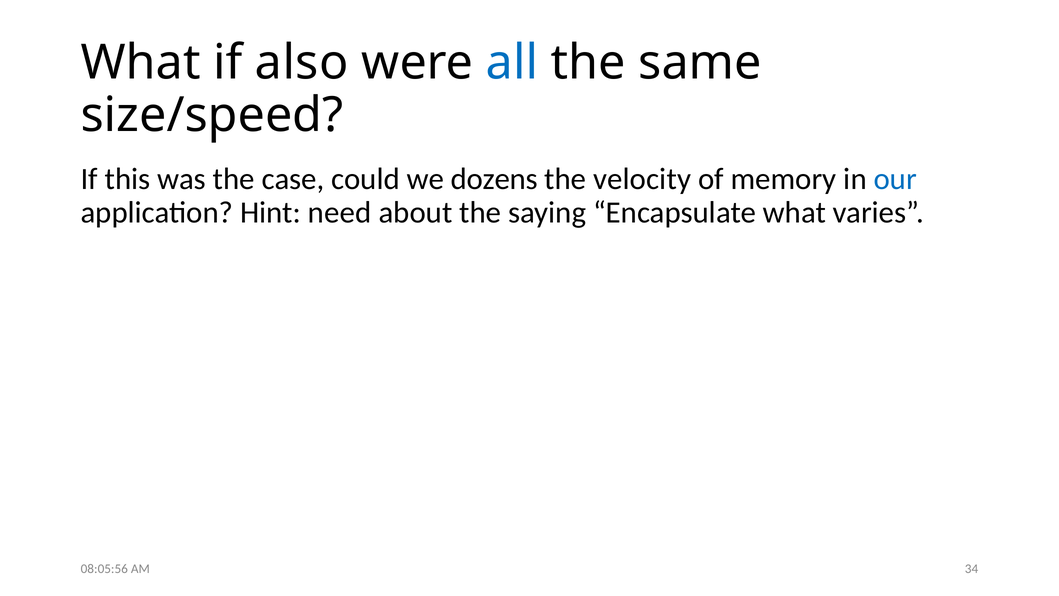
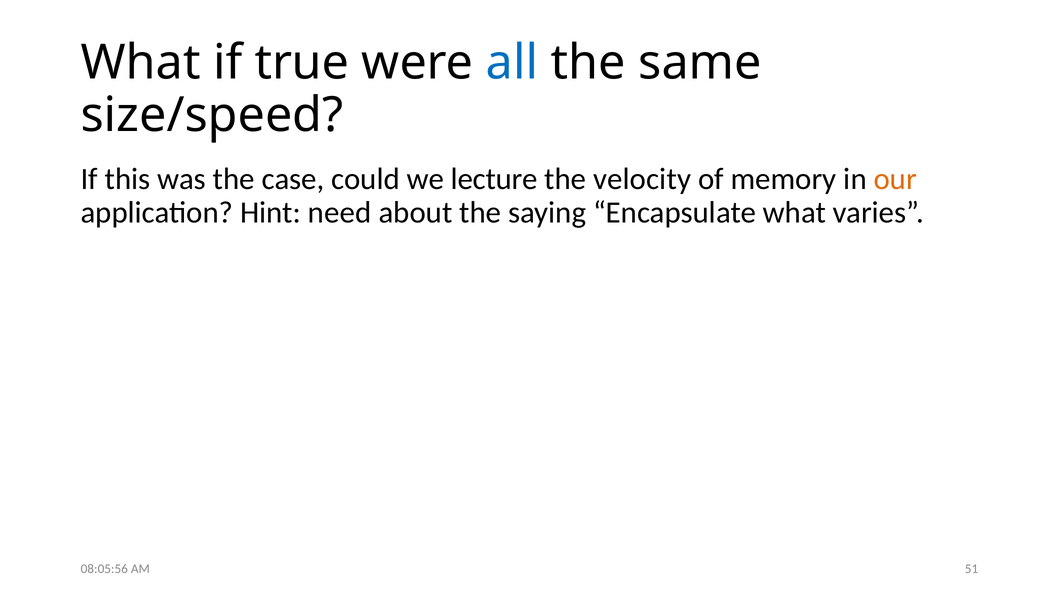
also: also -> true (302, 63)
dozens: dozens -> lecture (494, 179)
our colour: blue -> orange (895, 179)
34: 34 -> 51 (972, 569)
